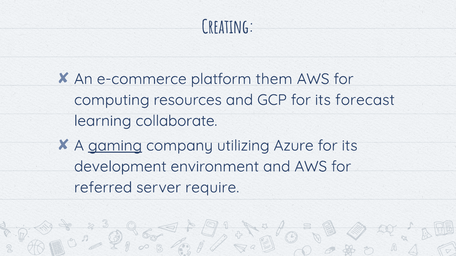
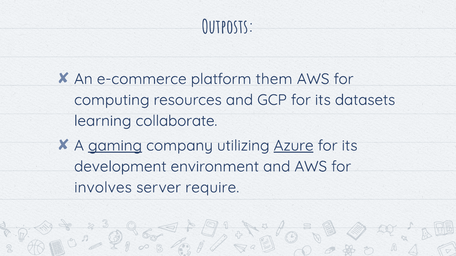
Creating: Creating -> Outposts (228, 27)
forecast: forecast -> datasets (365, 100)
Azure underline: none -> present (294, 146)
referred: referred -> involves (103, 188)
